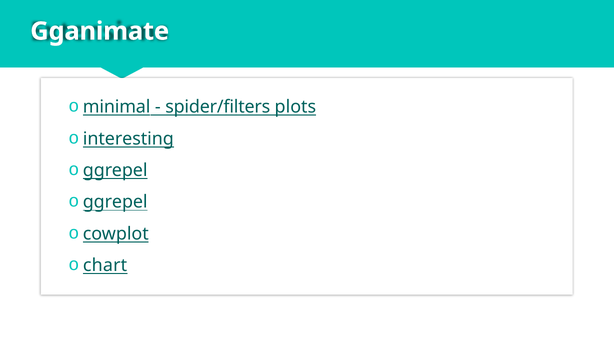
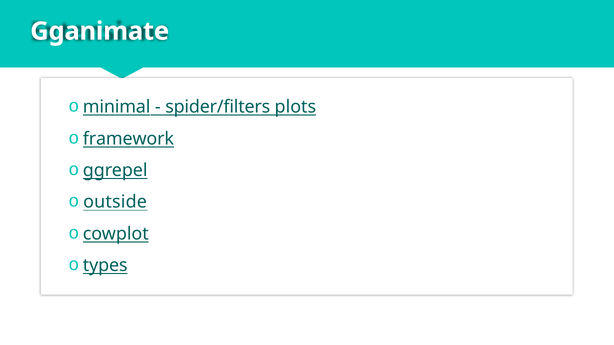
interesting: interesting -> framework (128, 139)
ggrepel: ggrepel -> outside (115, 202)
chart: chart -> types (105, 266)
